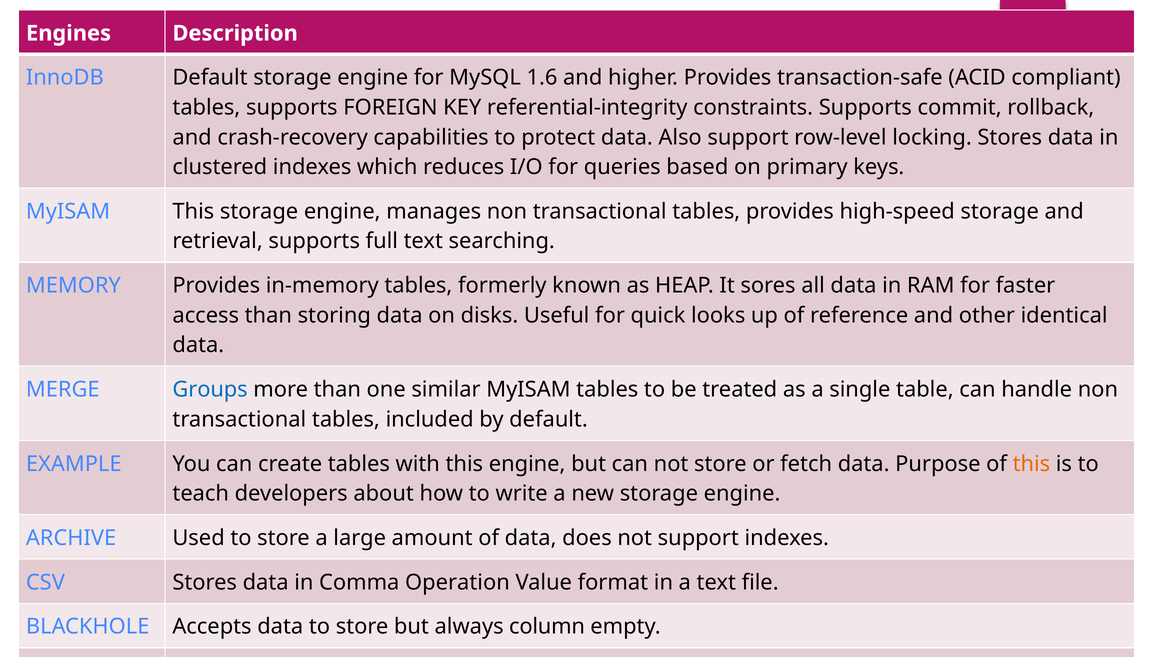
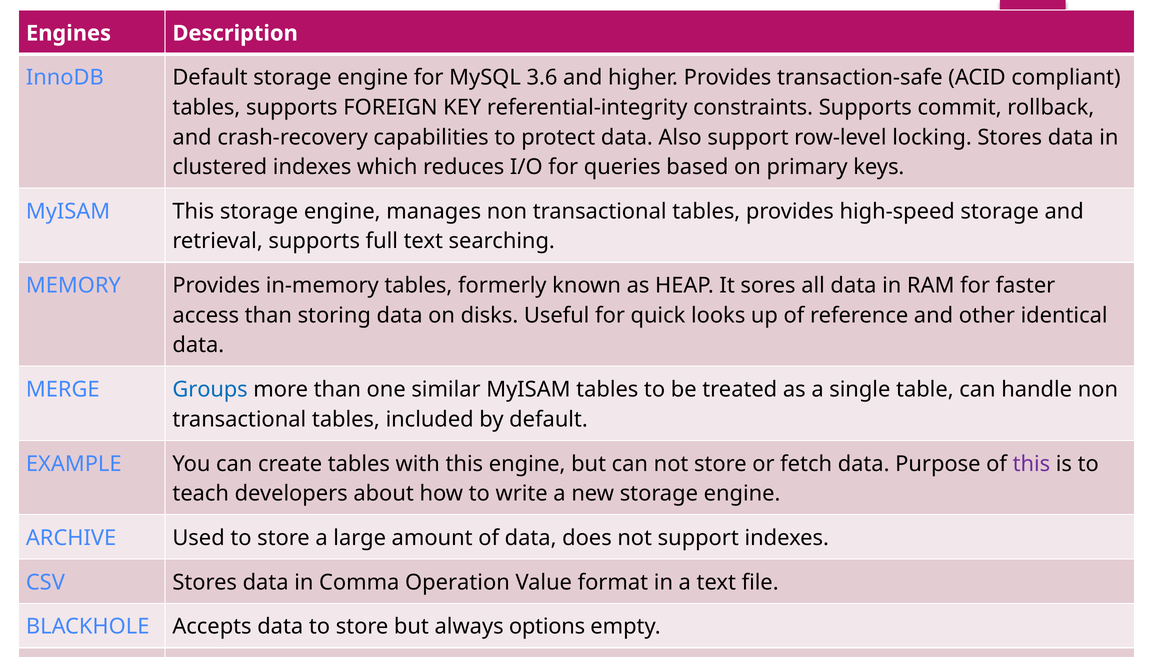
1.6: 1.6 -> 3.6 (542, 78)
this colour: orange -> purple (1031, 464)
column: column -> options (547, 627)
